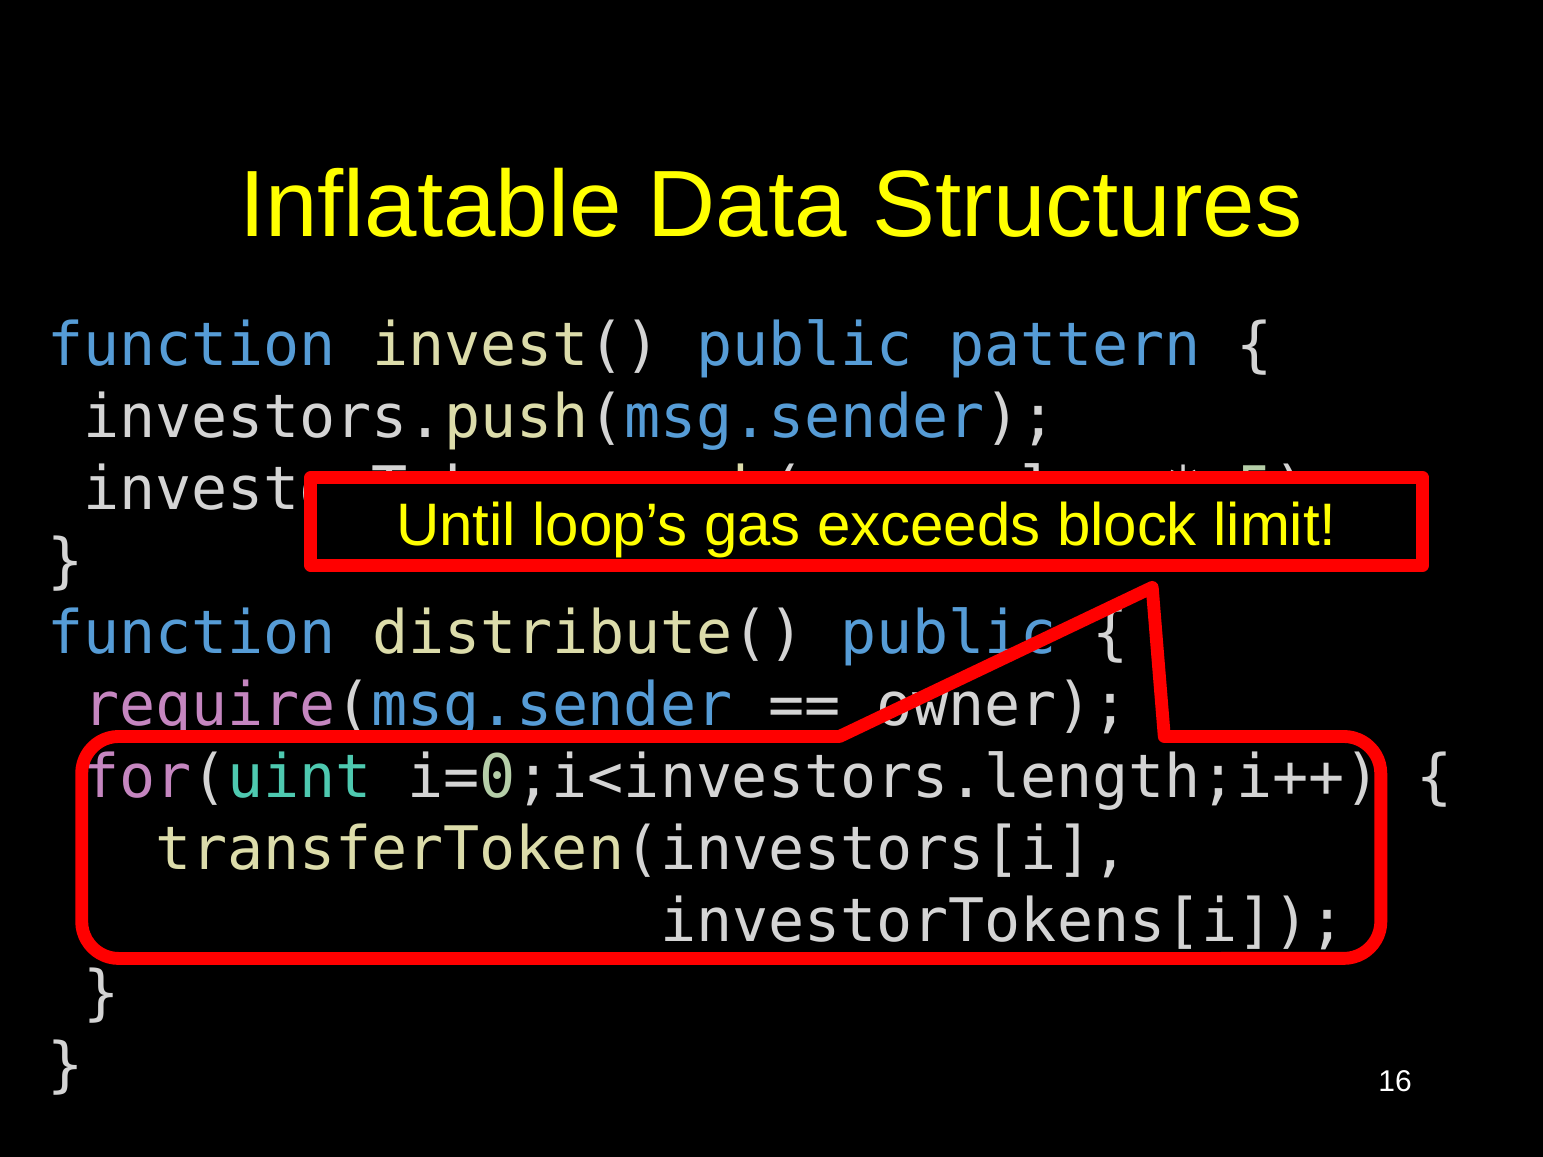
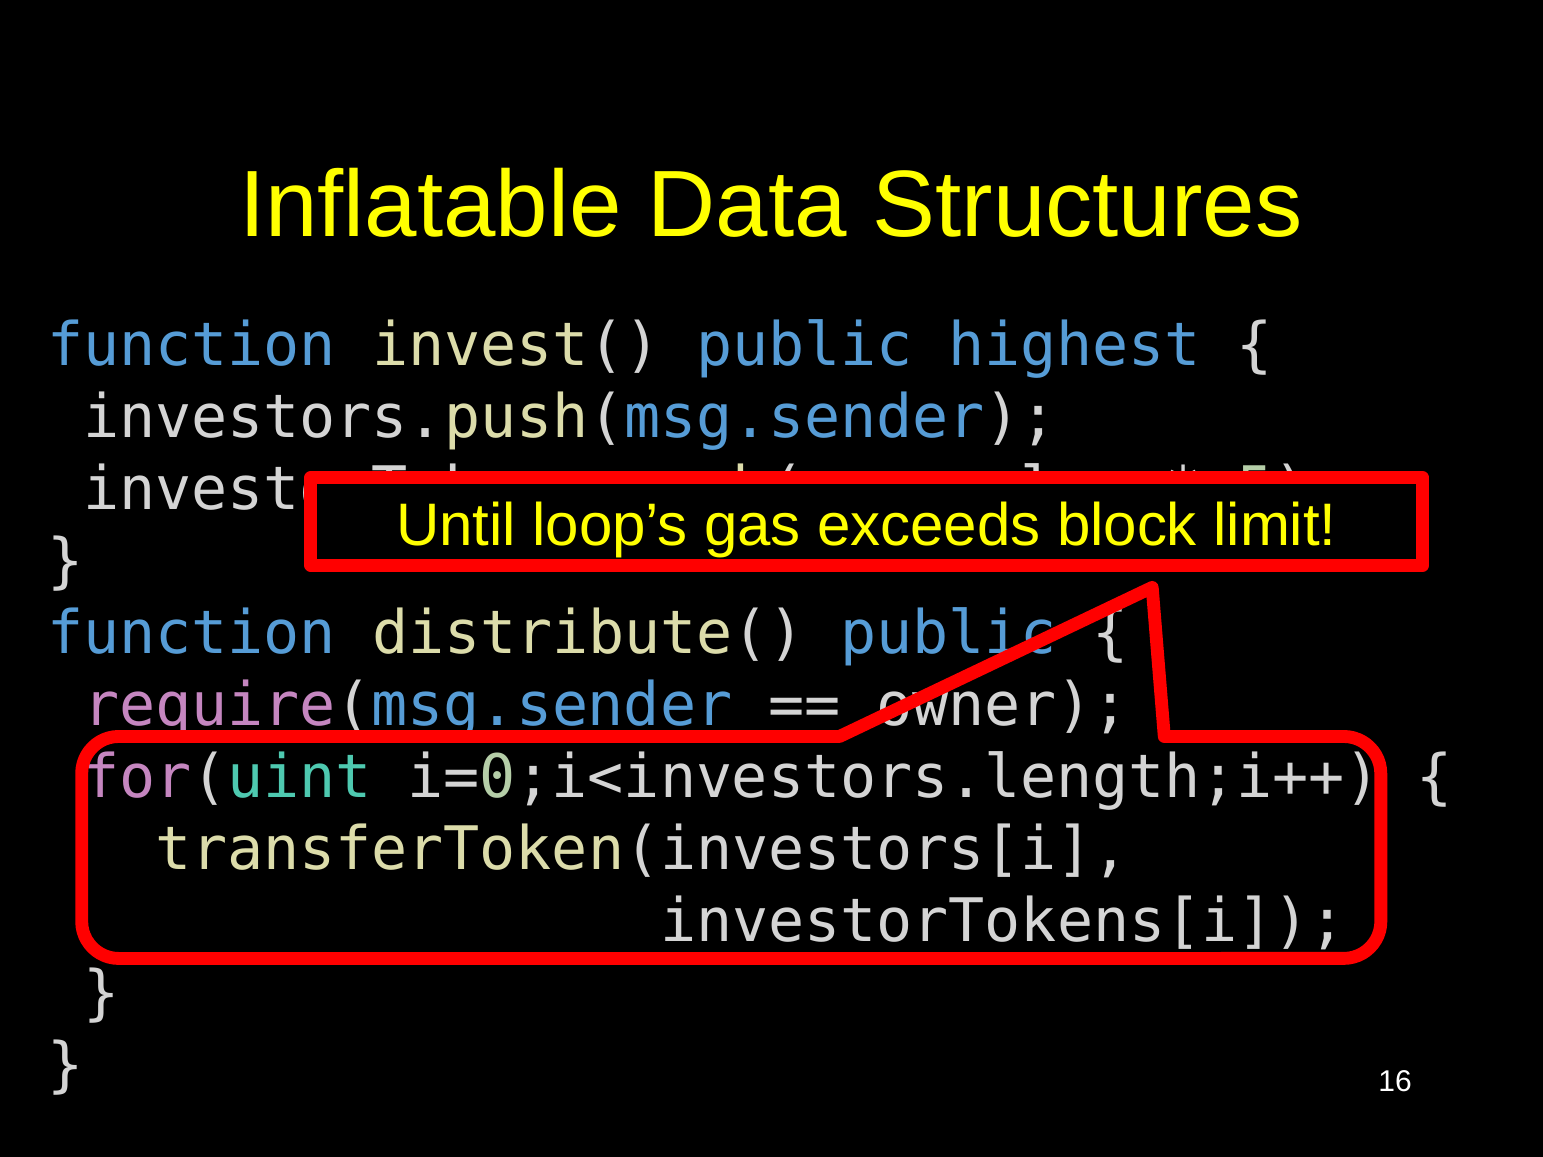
pattern: pattern -> highest (1075, 346)
